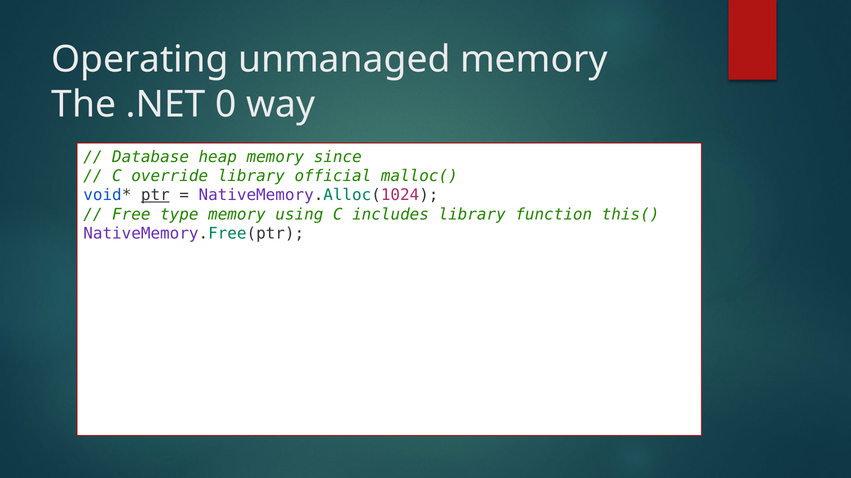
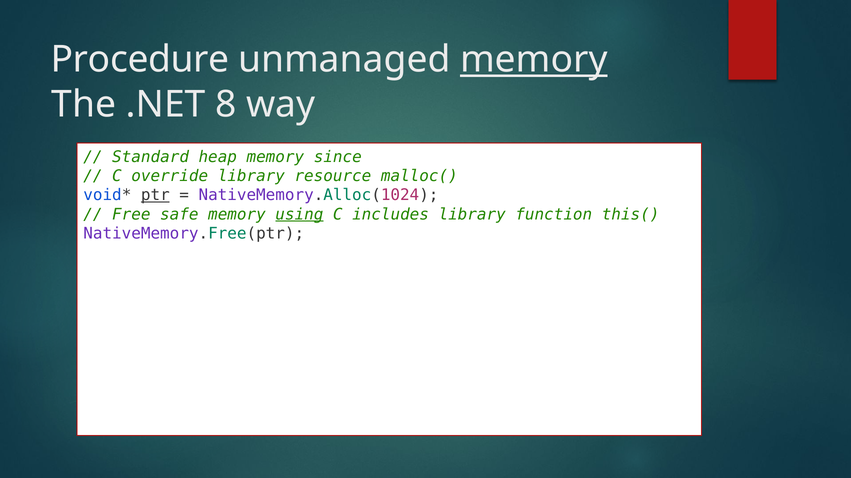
Operating: Operating -> Procedure (140, 60)
memory underline: none -> present (534, 60)
0: 0 -> 8 (226, 104)
Database: Database -> Standard (151, 157)
official: official -> resource (333, 176)
type: type -> safe (179, 215)
using underline: none -> present (299, 215)
